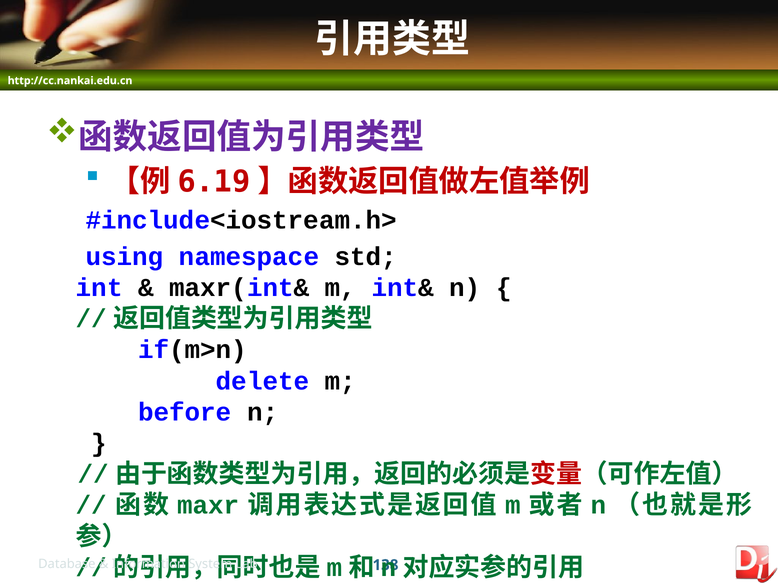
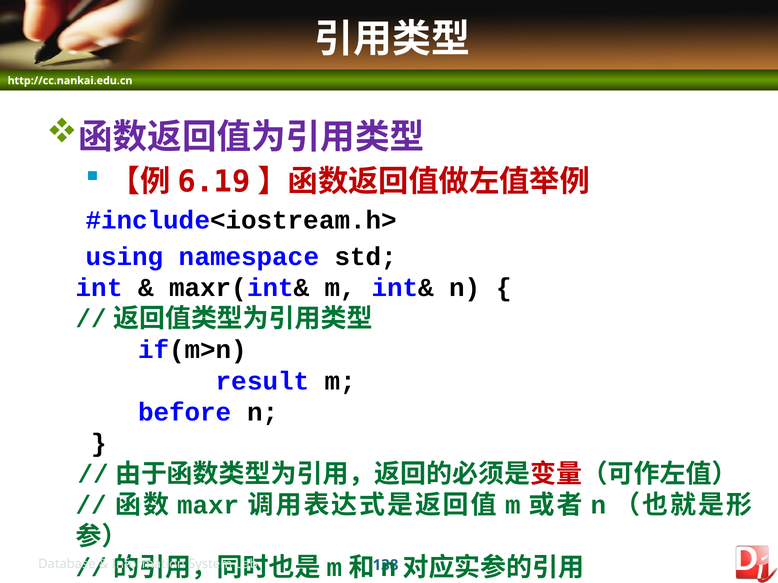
delete: delete -> result (263, 381)
